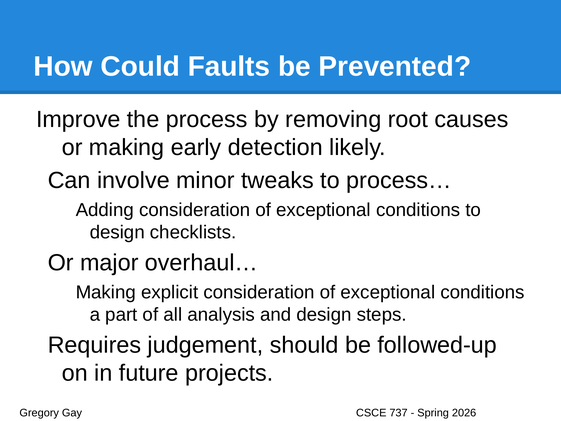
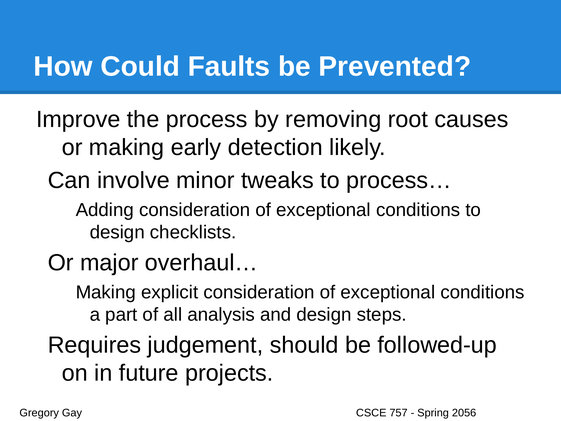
737: 737 -> 757 (399, 413)
2026: 2026 -> 2056 (464, 413)
